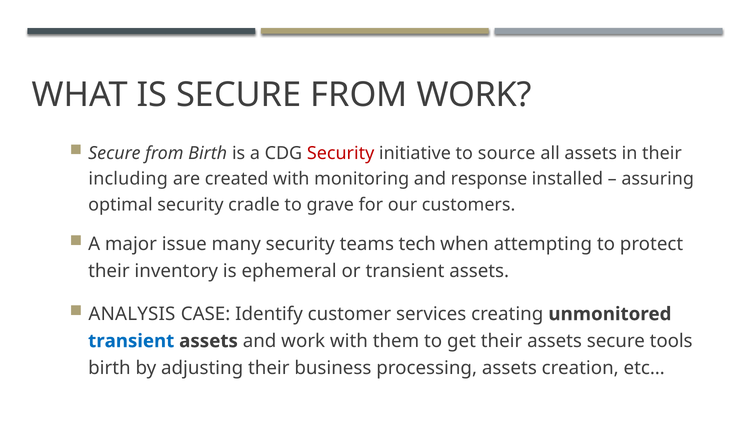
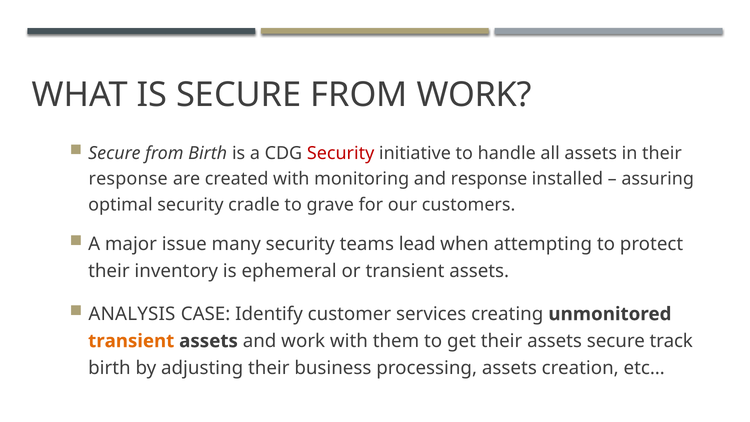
source: source -> handle (507, 153)
including: including -> response (128, 179)
tech: tech -> lead (417, 244)
transient colour: blue -> orange (131, 341)
tools: tools -> track (671, 341)
